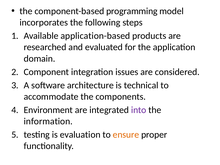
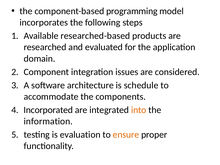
application-based: application-based -> researched-based (95, 36)
technical: technical -> schedule (141, 85)
Environment: Environment -> Incorporated (48, 110)
into colour: purple -> orange (139, 110)
